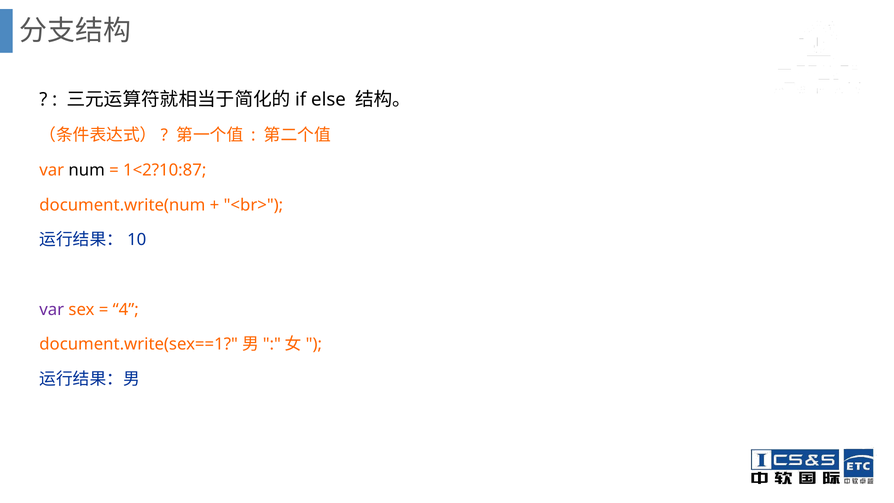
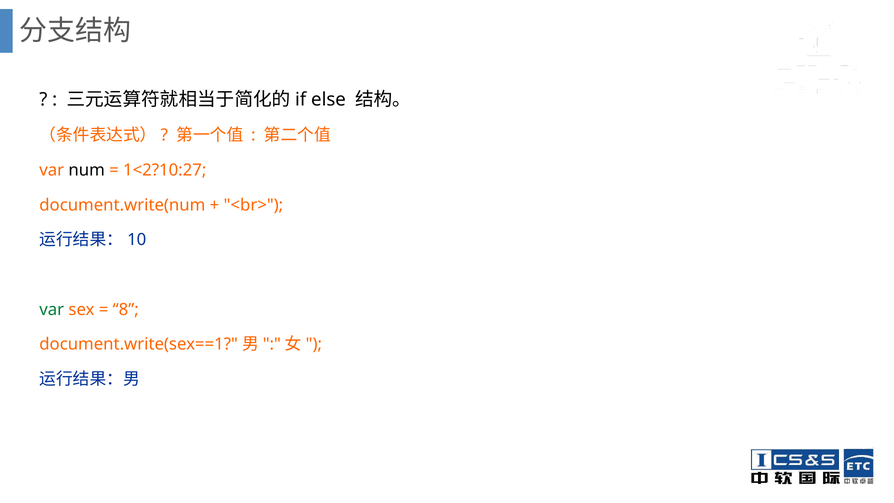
1<2?10:87: 1<2?10:87 -> 1<2?10:27 (165, 170)
var colour: purple -> green (52, 309)
4: 4 -> 8 (126, 309)
